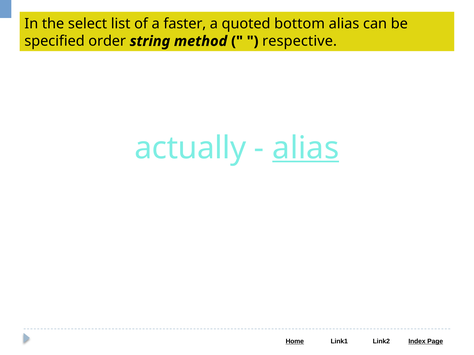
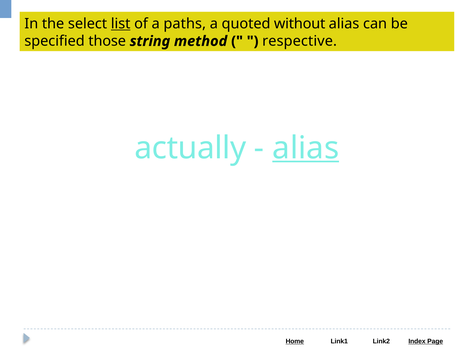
list underline: none -> present (121, 24)
faster: faster -> paths (185, 24)
bottom: bottom -> without (300, 24)
order: order -> those (107, 41)
